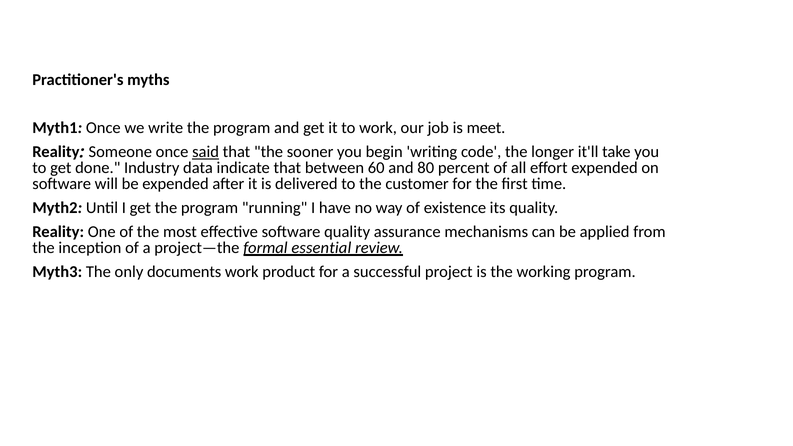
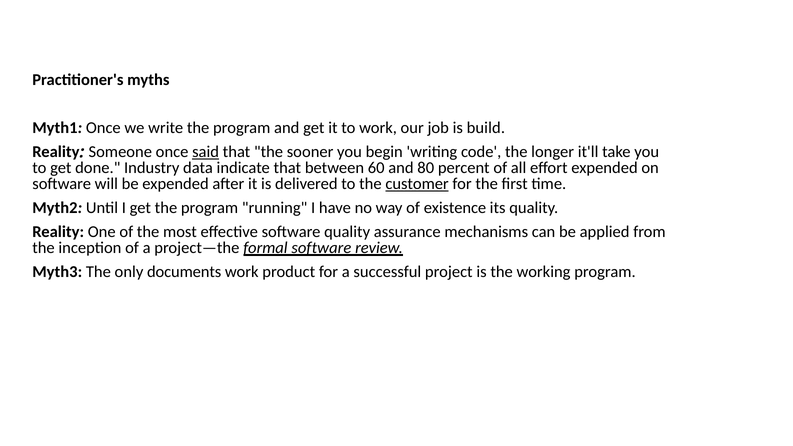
meet: meet -> build (486, 128)
customer underline: none -> present (417, 184)
formal essential: essential -> software (321, 248)
